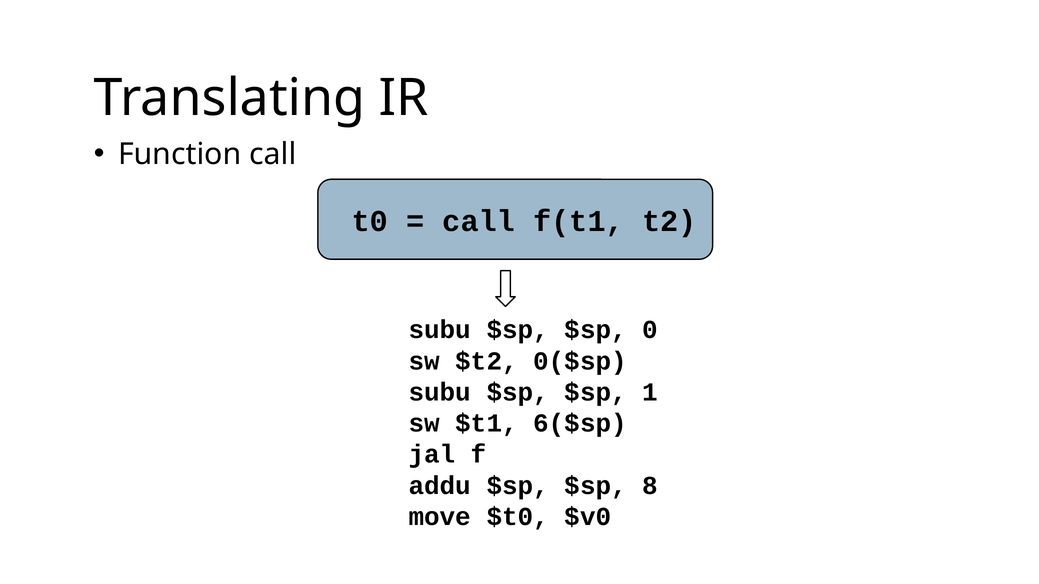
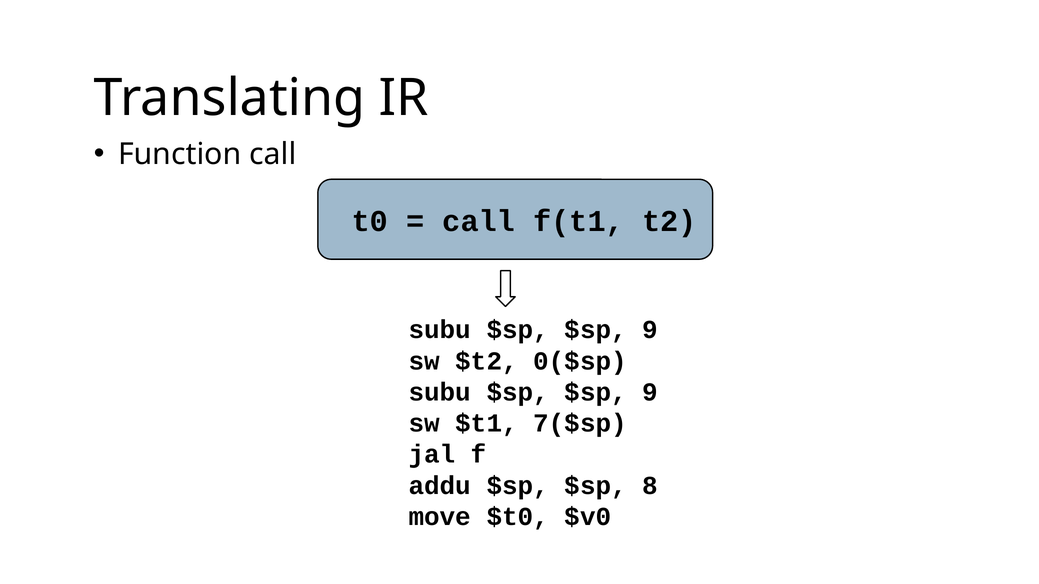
0: 0 -> 9 (650, 330)
1: 1 -> 9 (650, 392)
6($sp: 6($sp -> 7($sp (580, 424)
